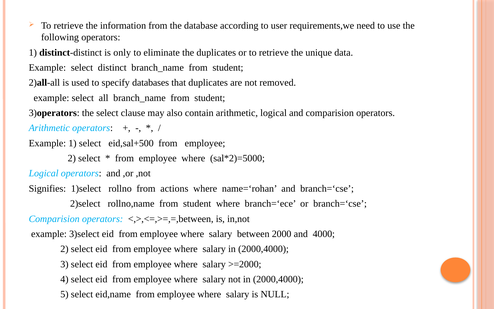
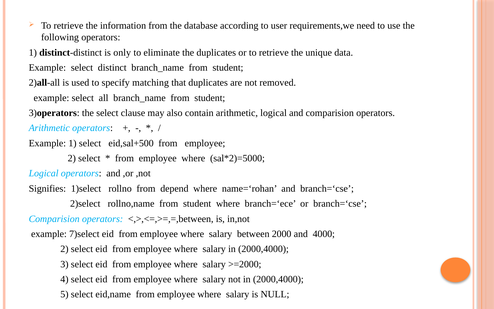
databases: databases -> matching (151, 83)
actions: actions -> depend (174, 188)
3)select: 3)select -> 7)select (84, 234)
